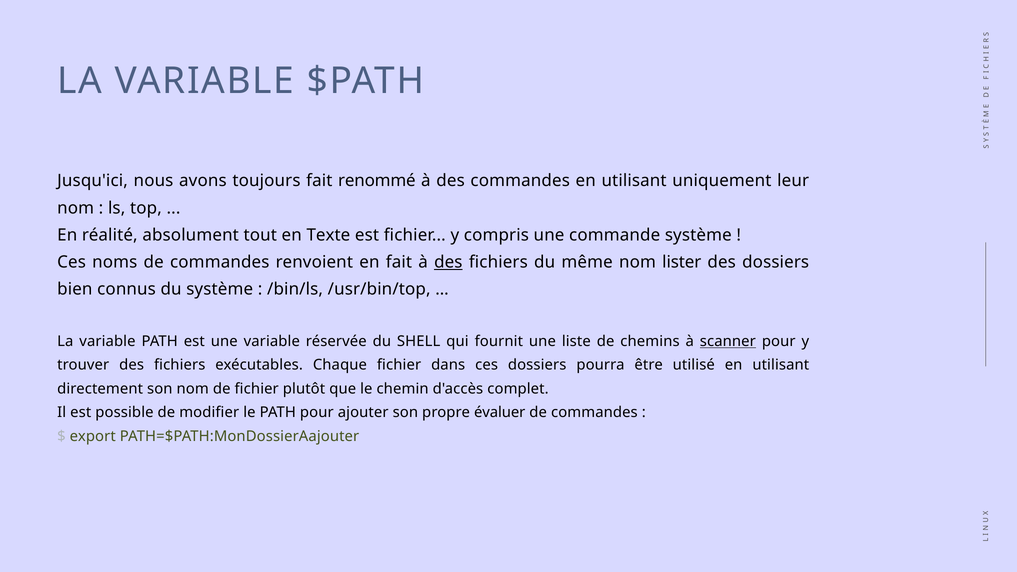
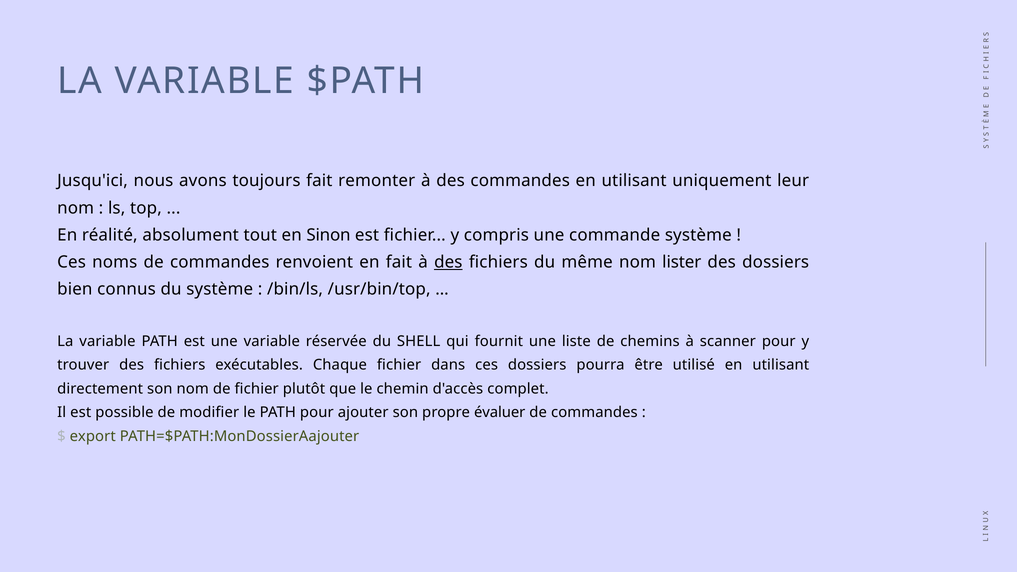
renommé: renommé -> remonter (377, 181)
Texte: Texte -> Sinon (328, 235)
scanner underline: present -> none (728, 341)
